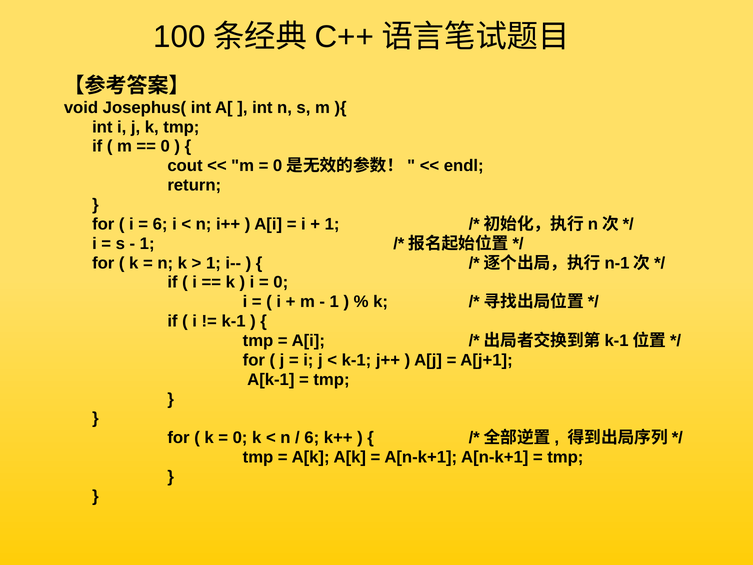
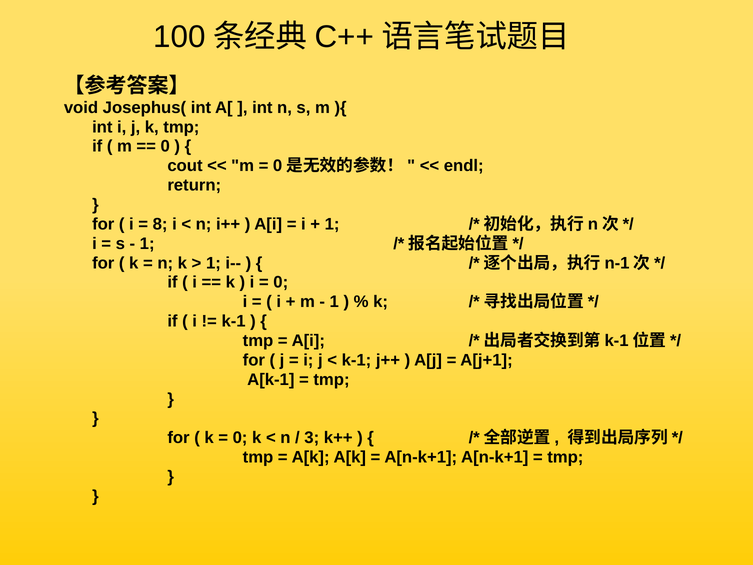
6: 6 -> 8 (160, 224)
6: 6 -> 3 (312, 438)
